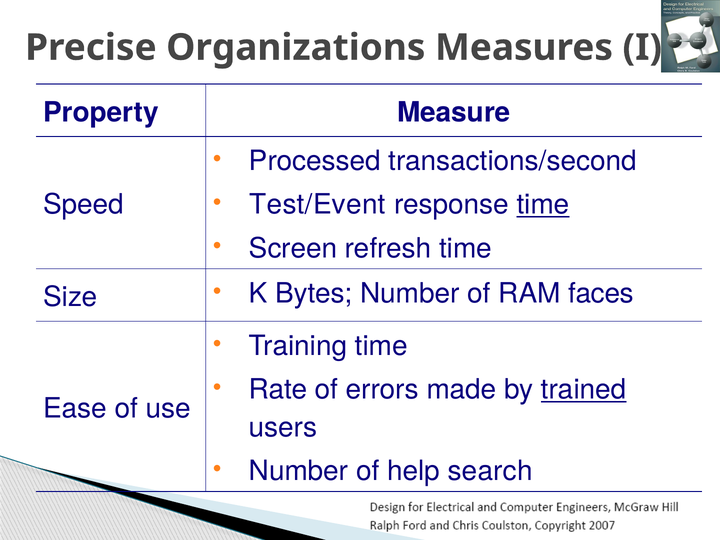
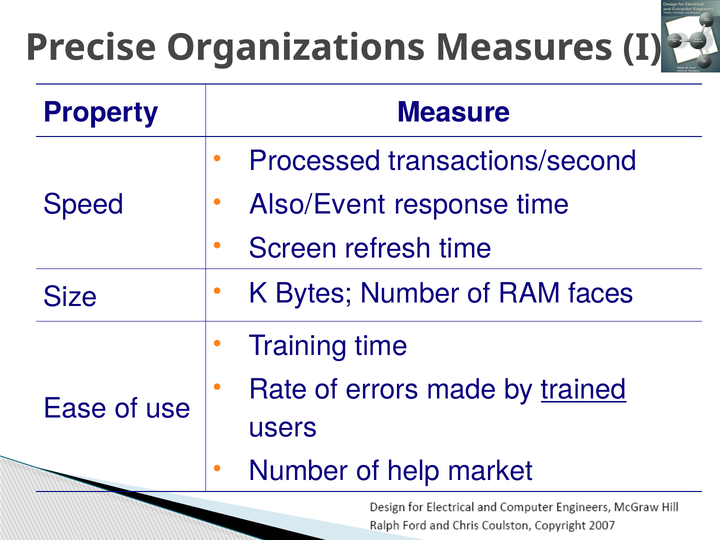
Test/Event: Test/Event -> Also/Event (318, 205)
time underline: present -> none (543, 205)
search: search -> market (490, 471)
